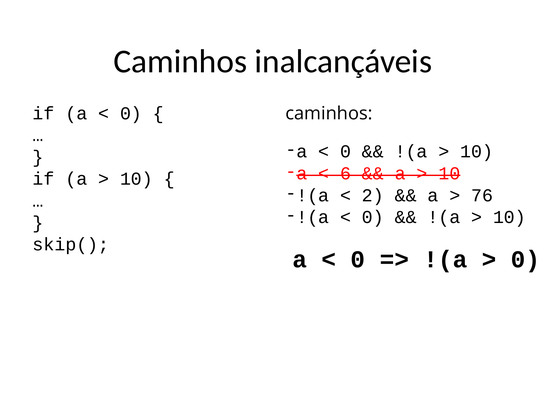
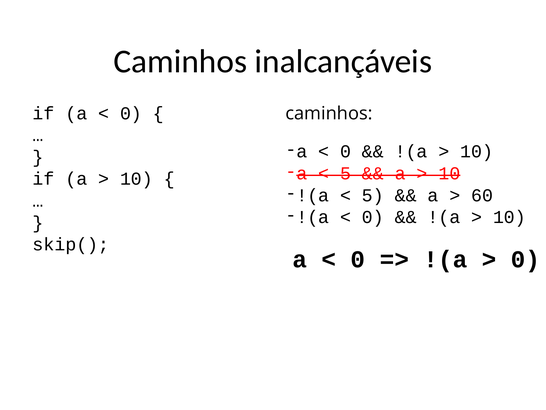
6: 6 -> 5 (346, 173)
2: 2 -> 5 (373, 195)
76: 76 -> 60 (482, 195)
